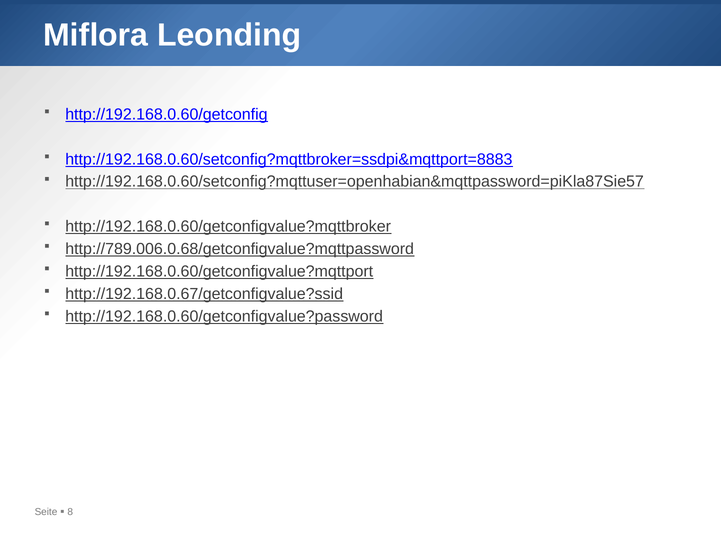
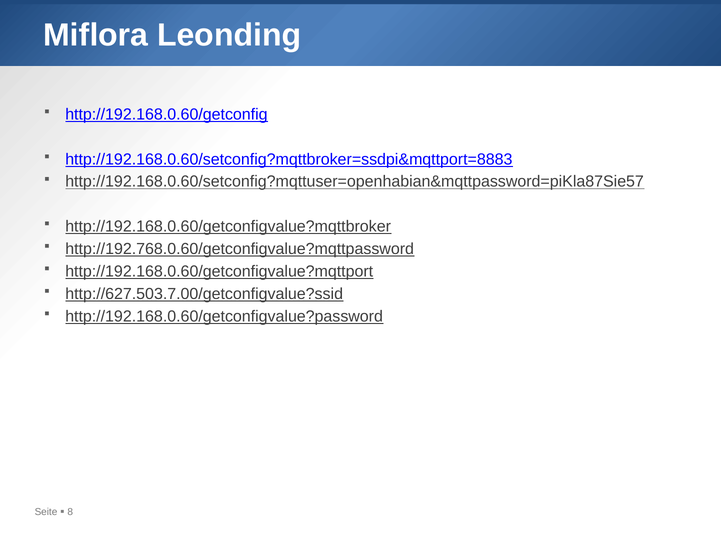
http://789.006.0.68/getconfigvalue?mqttpassword: http://789.006.0.68/getconfigvalue?mqttpassword -> http://192.768.0.60/getconfigvalue?mqttpassword (240, 249)
http://192.168.0.67/getconfigvalue?ssid: http://192.168.0.67/getconfigvalue?ssid -> http://627.503.7.00/getconfigvalue?ssid (204, 294)
